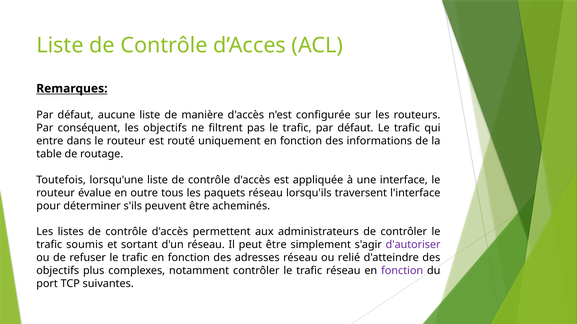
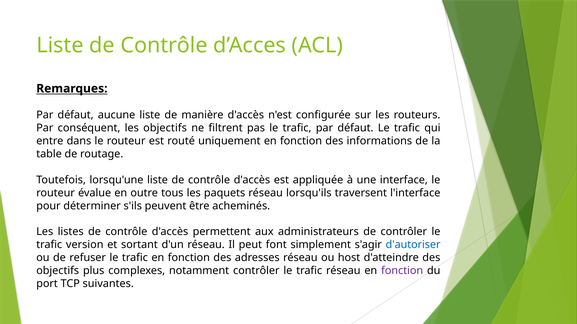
soumis: soumis -> version (85, 245)
peut être: être -> font (276, 245)
d'autoriser colour: purple -> blue (413, 245)
relié: relié -> host (349, 258)
